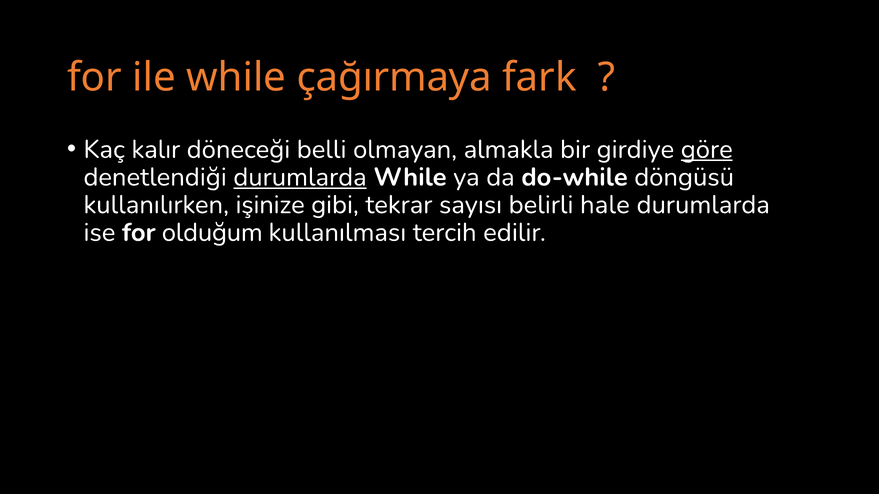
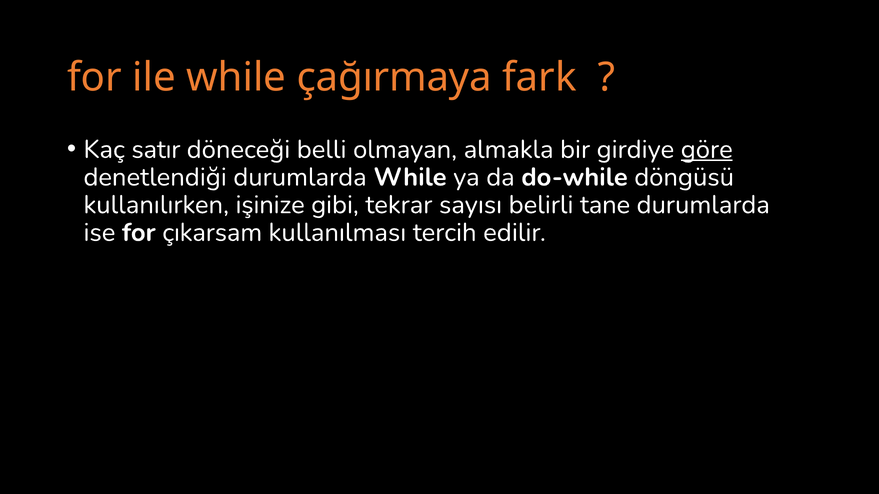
kalır: kalır -> satır (156, 150)
durumlarda underline: present -> none (300, 177)
hale: hale -> tane (605, 205)
olduğum: olduğum -> çıkarsam (212, 233)
